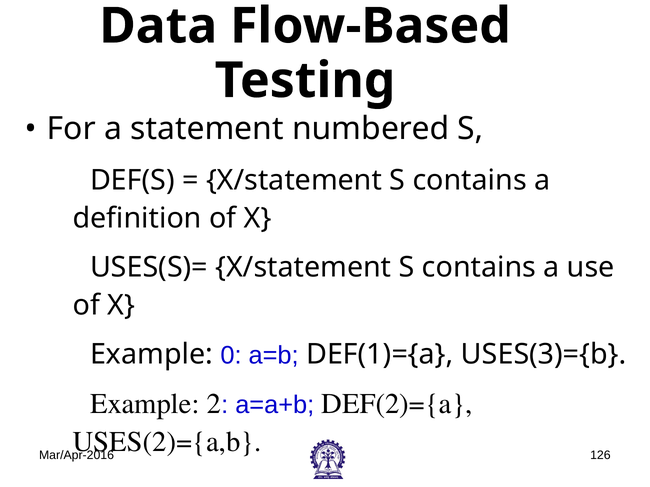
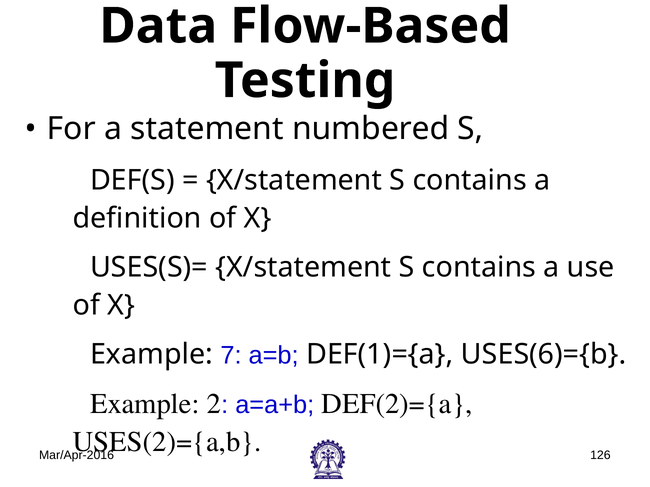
0: 0 -> 7 (231, 356)
USES(3)={b: USES(3)={b -> USES(6)={b (544, 355)
